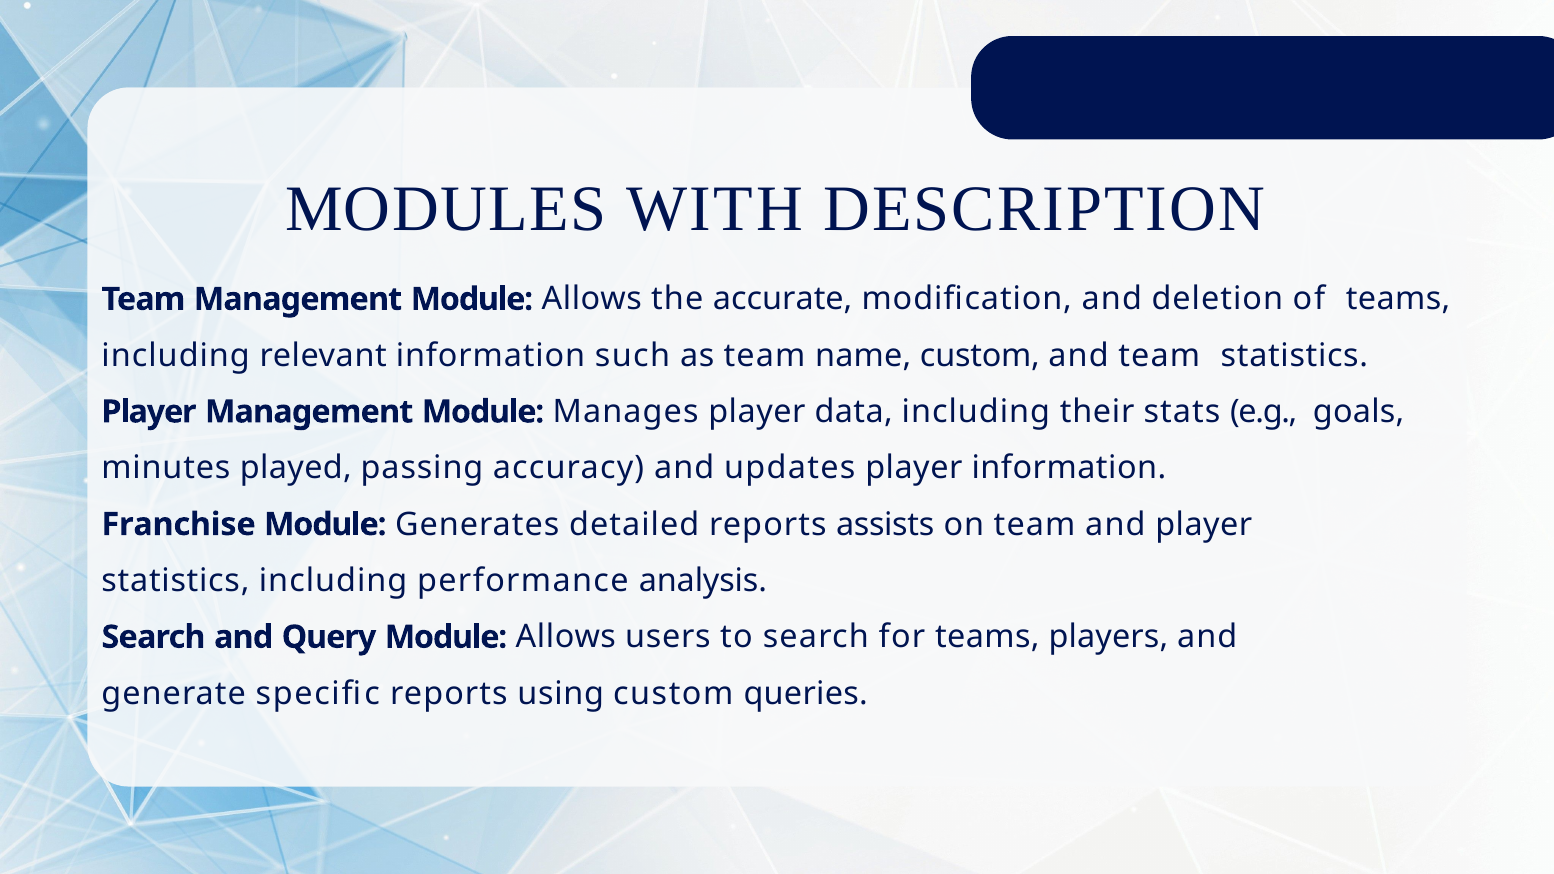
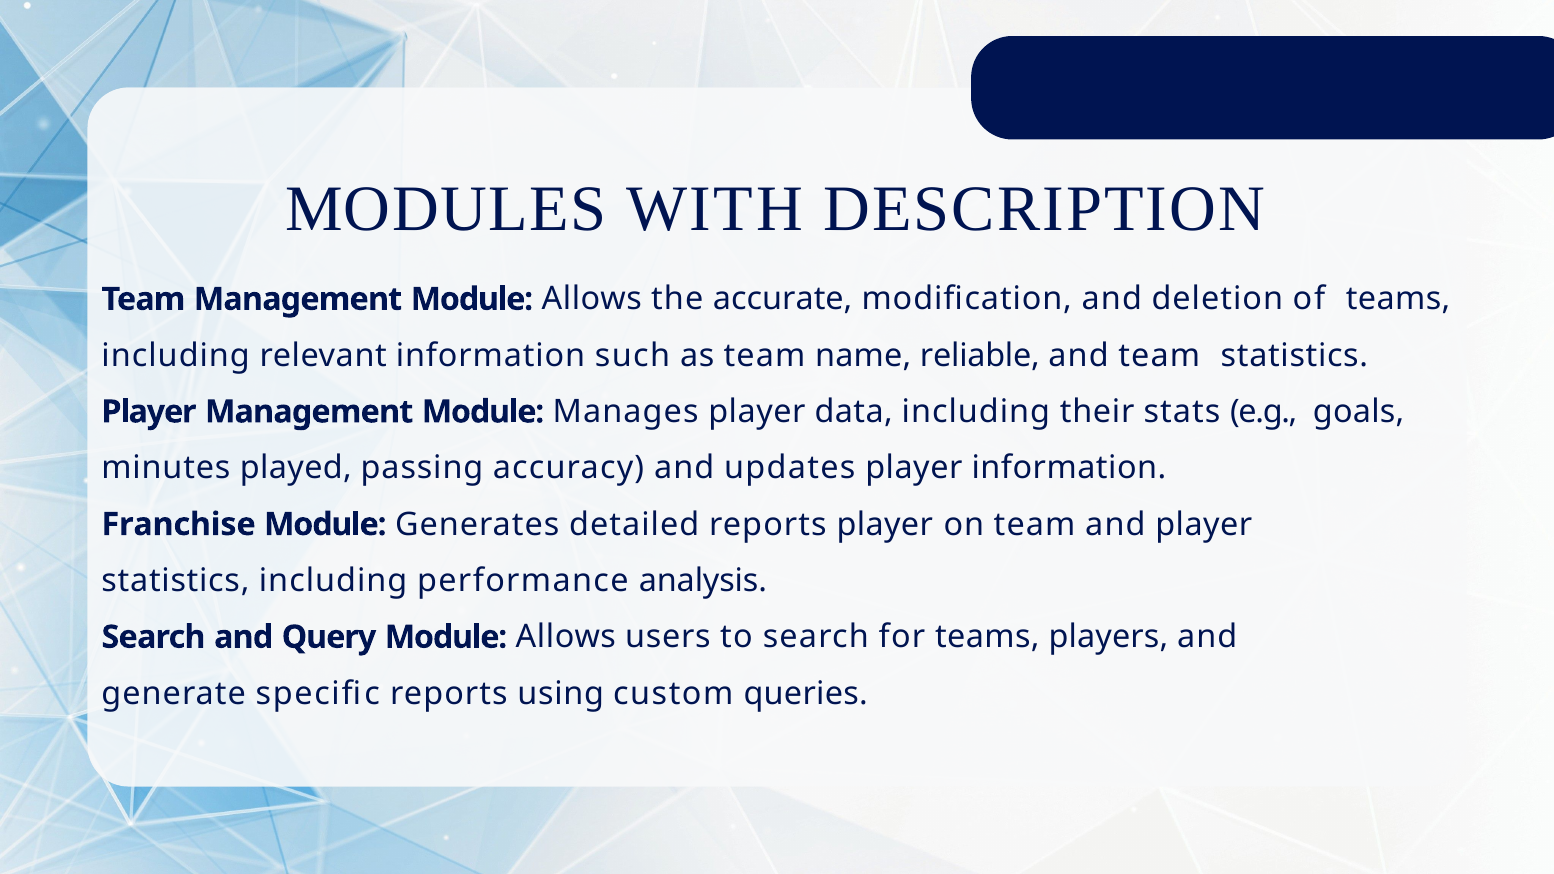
name custom: custom -> reliable (980, 356)
reports assists: assists -> player (885, 525)
